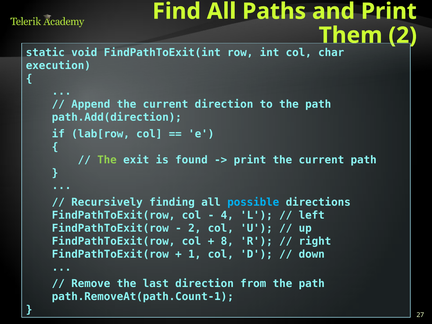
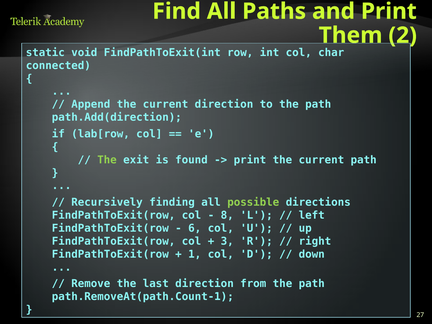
execution: execution -> connected (58, 66)
possible colour: light blue -> light green (253, 202)
4: 4 -> 8 (227, 215)
2: 2 -> 6 (195, 228)
8: 8 -> 3 (227, 241)
